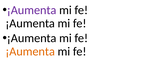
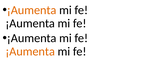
¡Aumenta colour: purple -> orange (32, 10)
